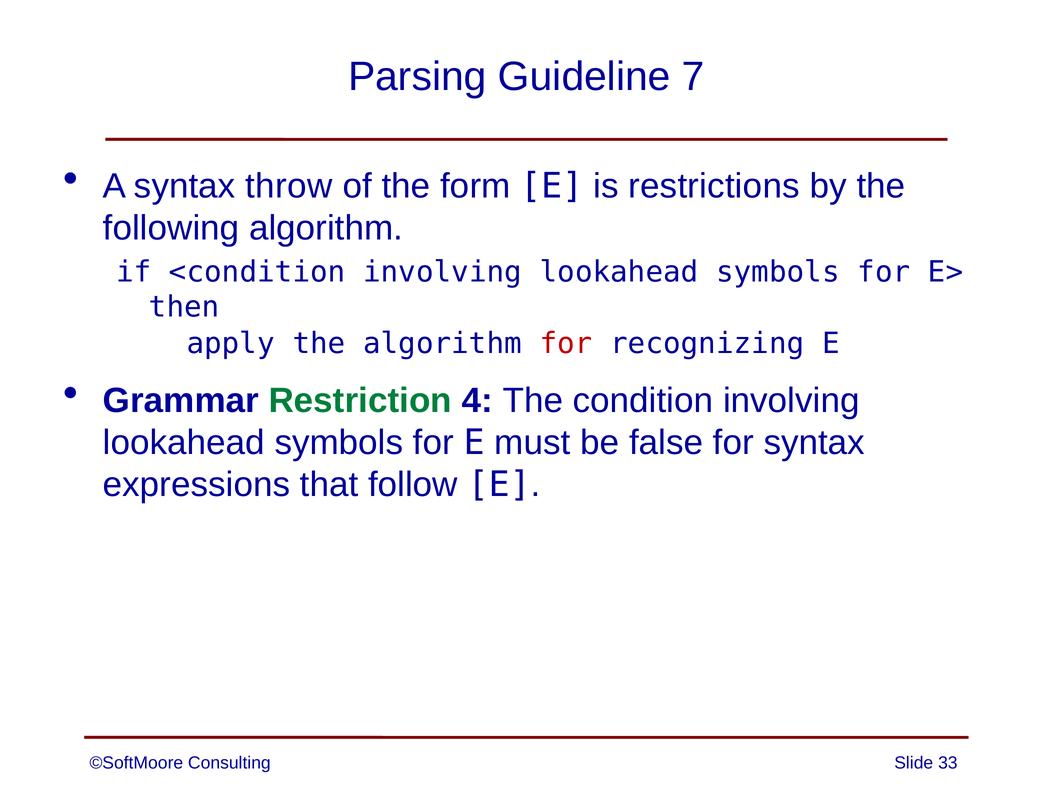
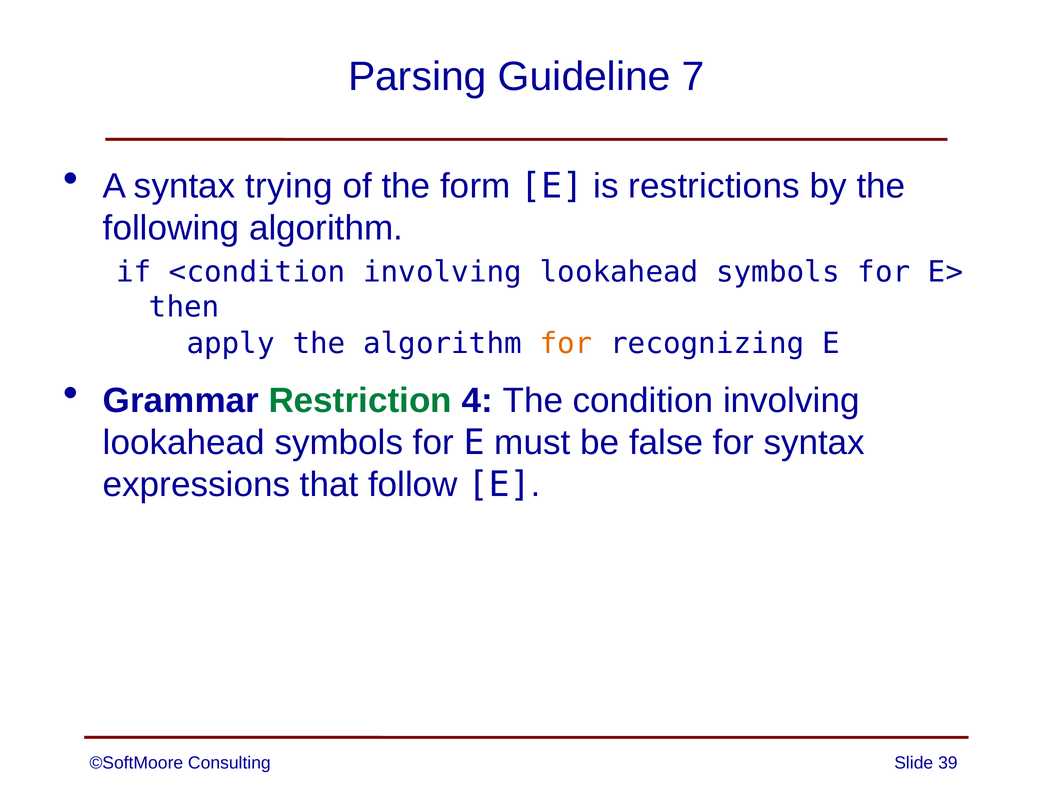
throw: throw -> trying (289, 186)
for colour: red -> orange (566, 344)
33: 33 -> 39 (948, 763)
